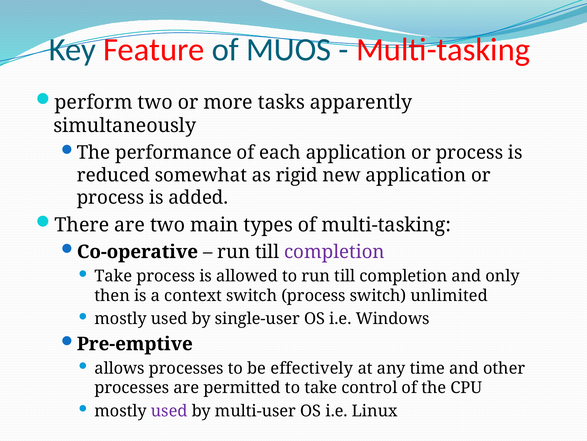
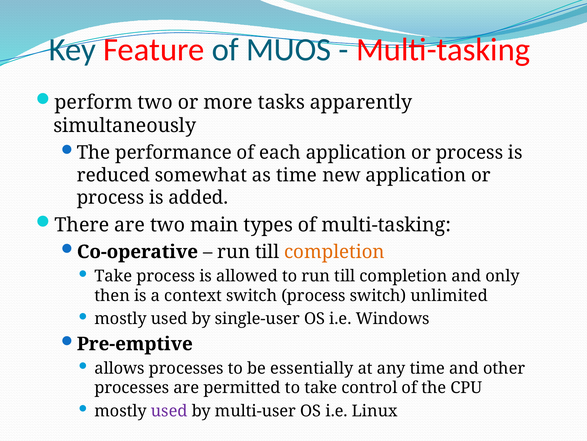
as rigid: rigid -> time (297, 175)
completion colour: purple -> orange (334, 251)
effectively: effectively -> essentially (312, 368)
